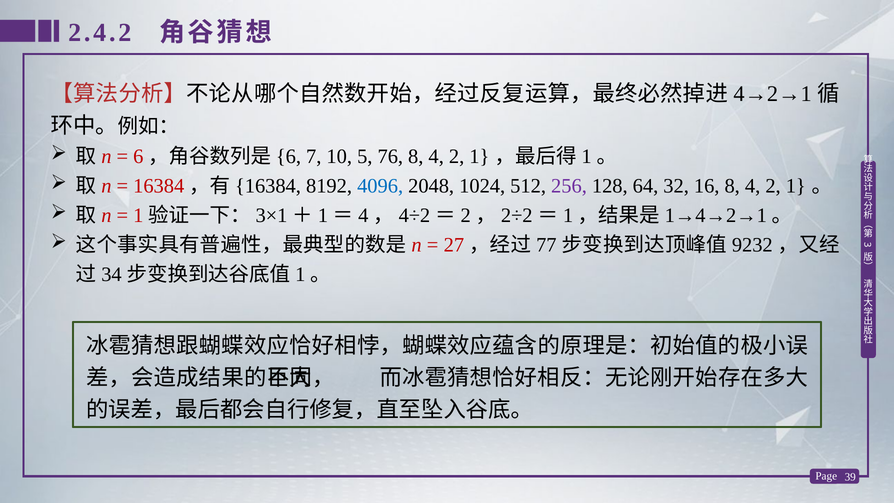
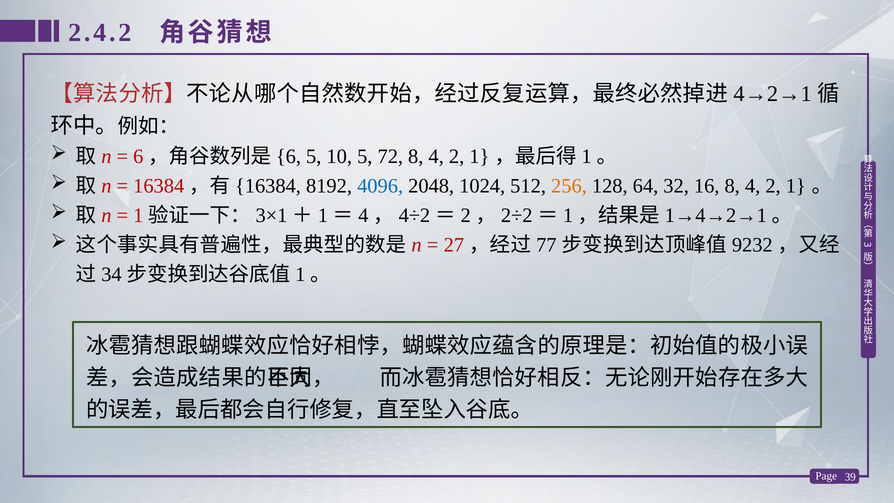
7: 7 -> 5 (314, 157)
76: 76 -> 72 (390, 157)
256 colour: purple -> orange (569, 186)
